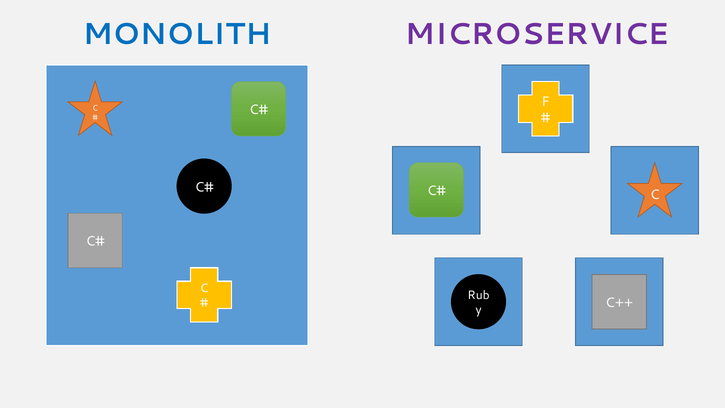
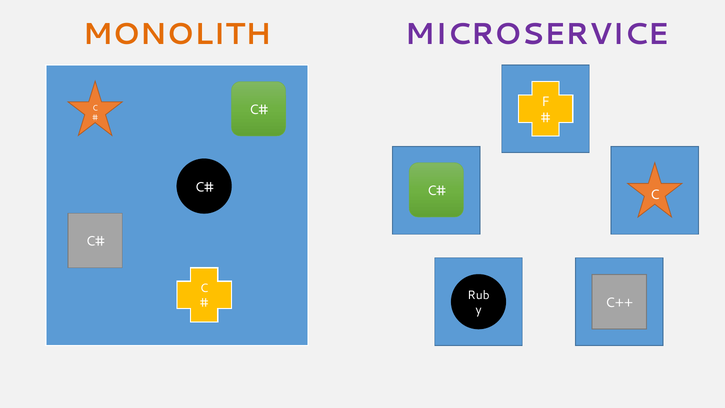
MONOLITH colour: blue -> orange (177, 34)
